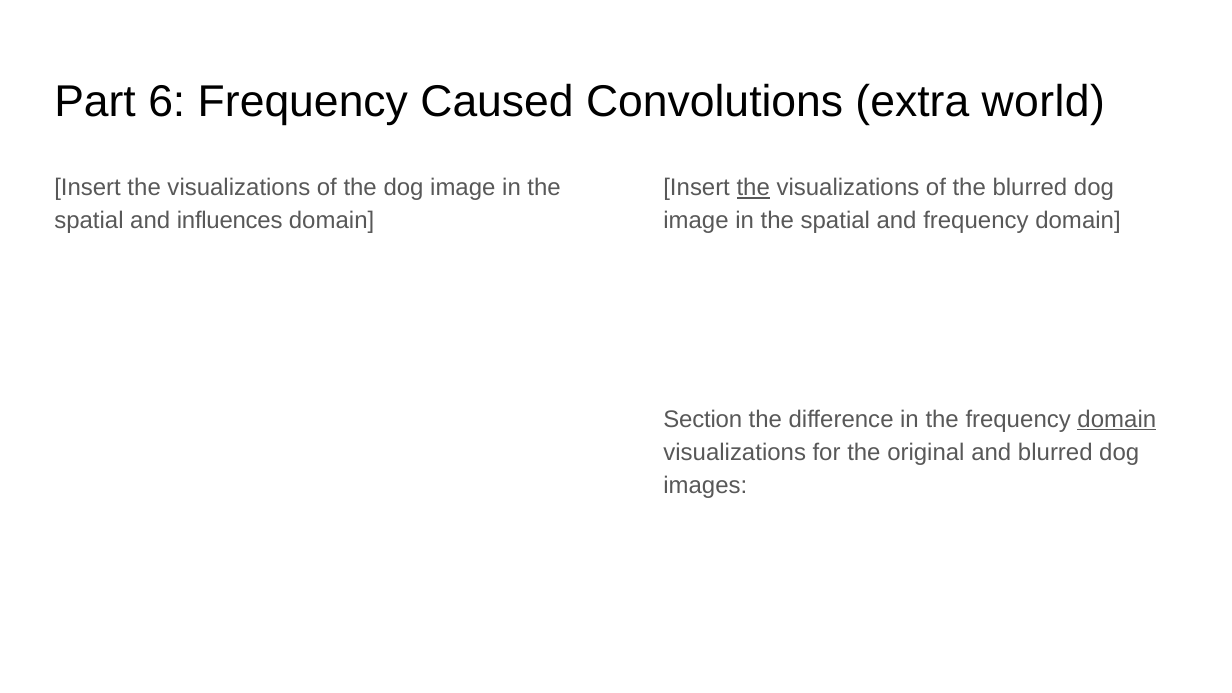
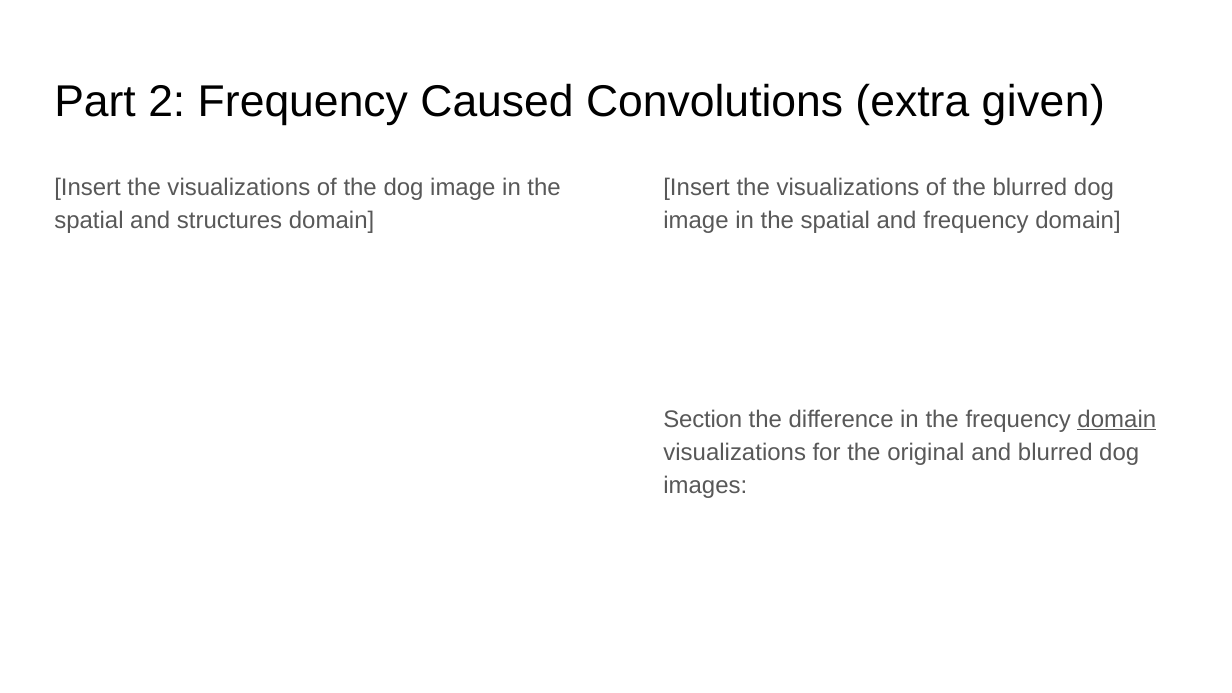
6: 6 -> 2 (167, 102)
world: world -> given (1043, 102)
the underline: present -> none (753, 188)
influences: influences -> structures (230, 221)
